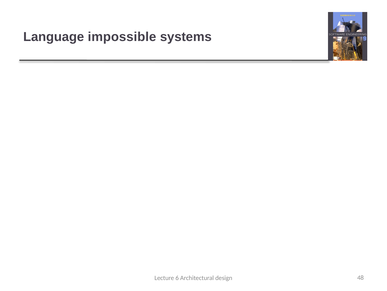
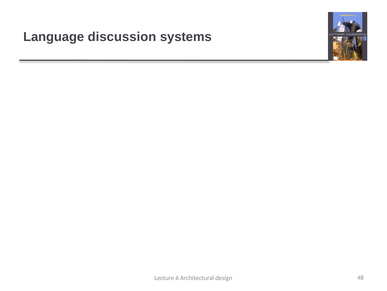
impossible: impossible -> discussion (122, 37)
